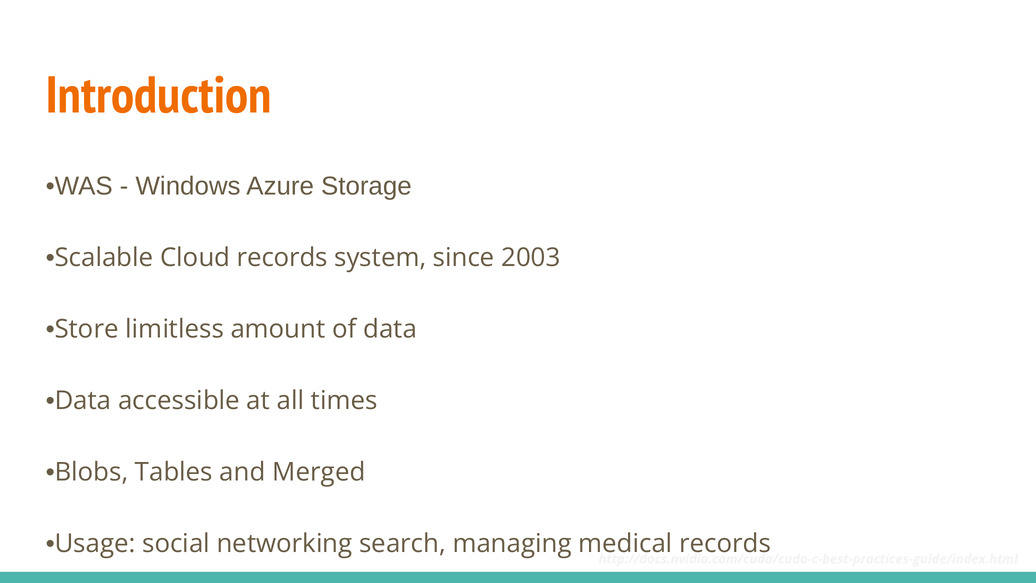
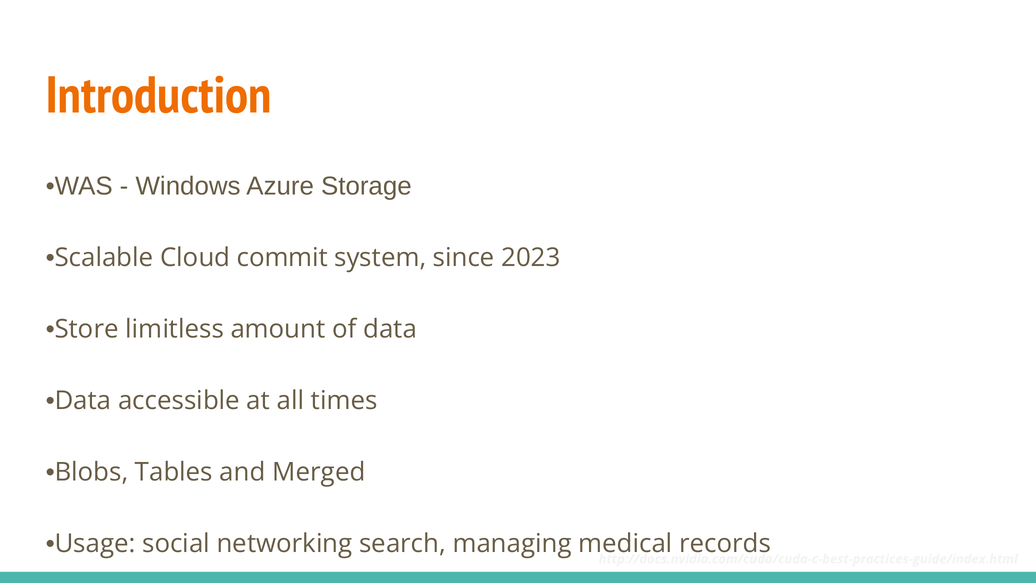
Cloud records: records -> commit (282, 258)
2003: 2003 -> 2023 (531, 258)
